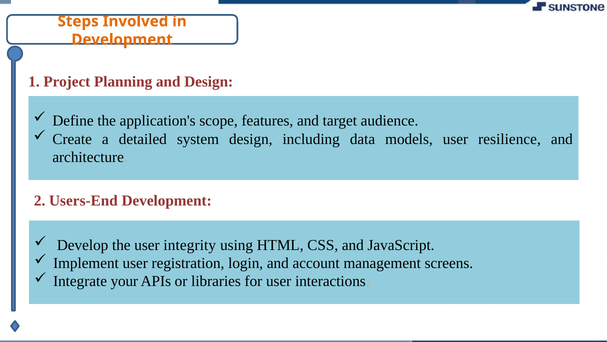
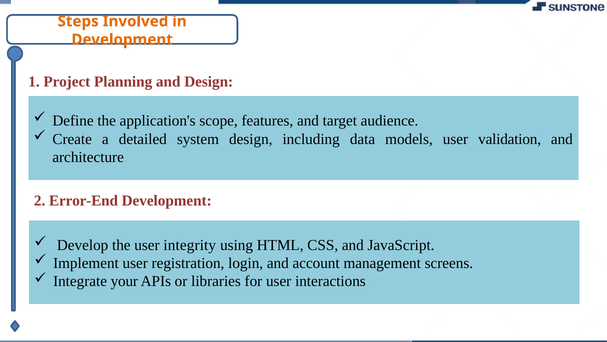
resilience: resilience -> validation (510, 139)
Users-End: Users-End -> Error-End (84, 200)
